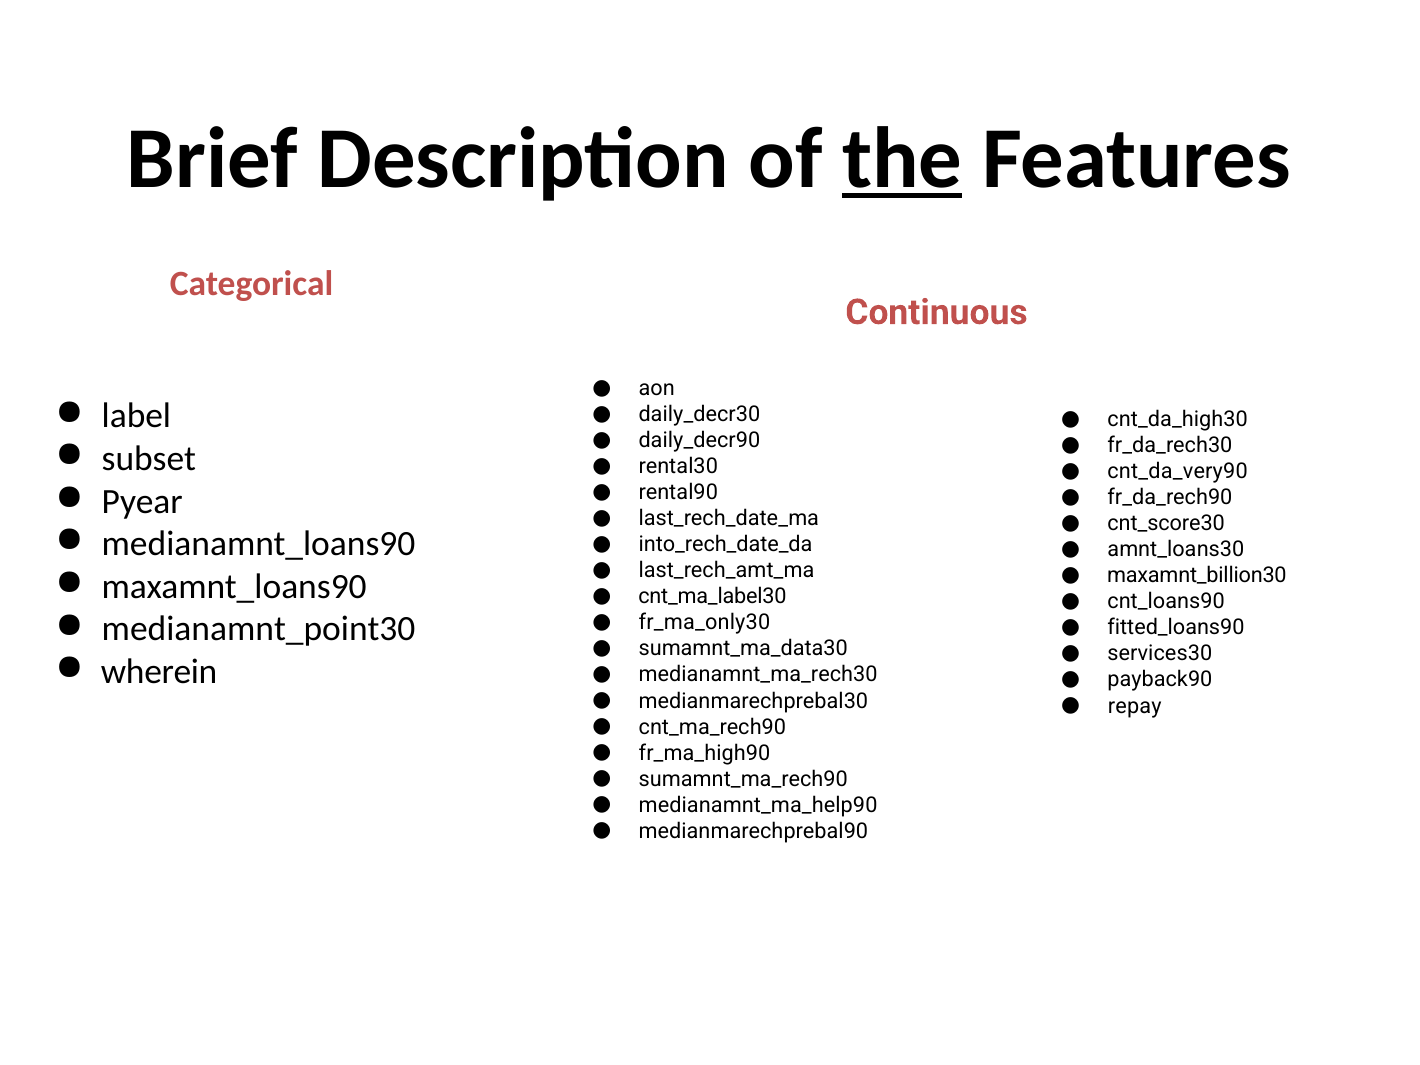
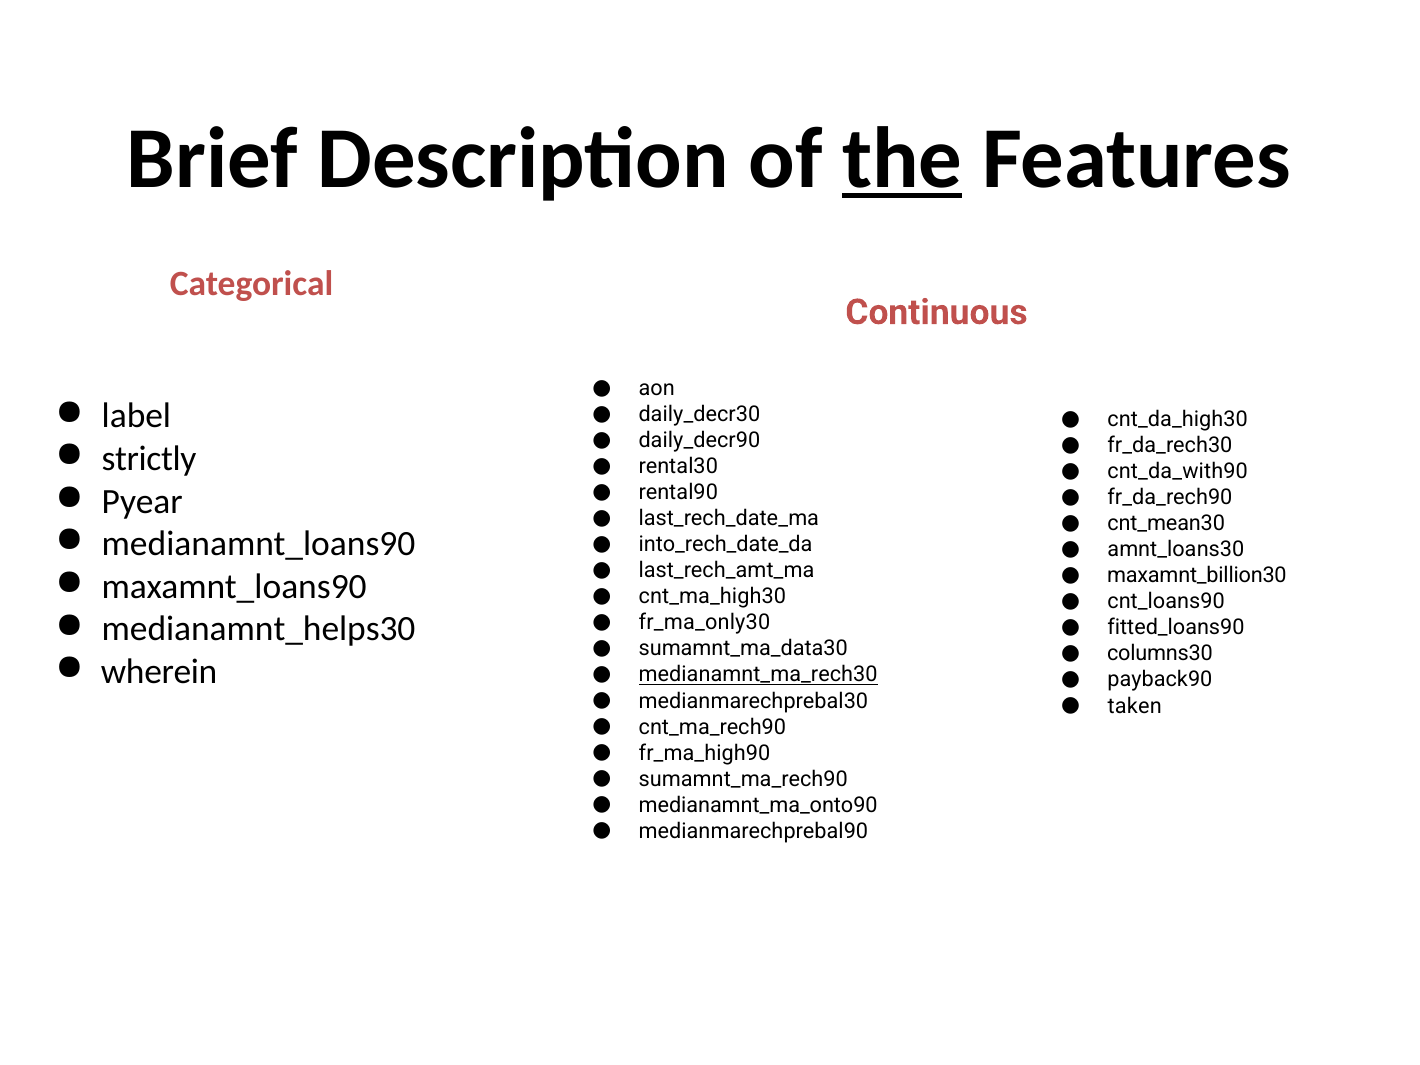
subset: subset -> strictly (149, 459)
cnt_da_very90: cnt_da_very90 -> cnt_da_with90 (1178, 471)
cnt_score30: cnt_score30 -> cnt_mean30 (1166, 523)
cnt_ma_label30: cnt_ma_label30 -> cnt_ma_high30 (712, 597)
medianamnt_point30: medianamnt_point30 -> medianamnt_helps30 (259, 629)
services30: services30 -> columns30 (1160, 654)
medianamnt_ma_rech30 underline: none -> present (758, 675)
repay: repay -> taken (1135, 706)
medianamnt_ma_help90: medianamnt_ma_help90 -> medianamnt_ma_onto90 (758, 805)
